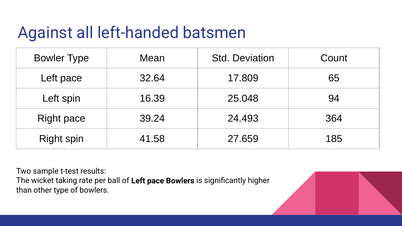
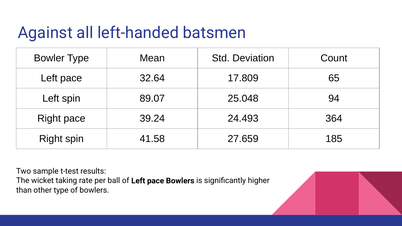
16.39: 16.39 -> 89.07 (152, 99)
